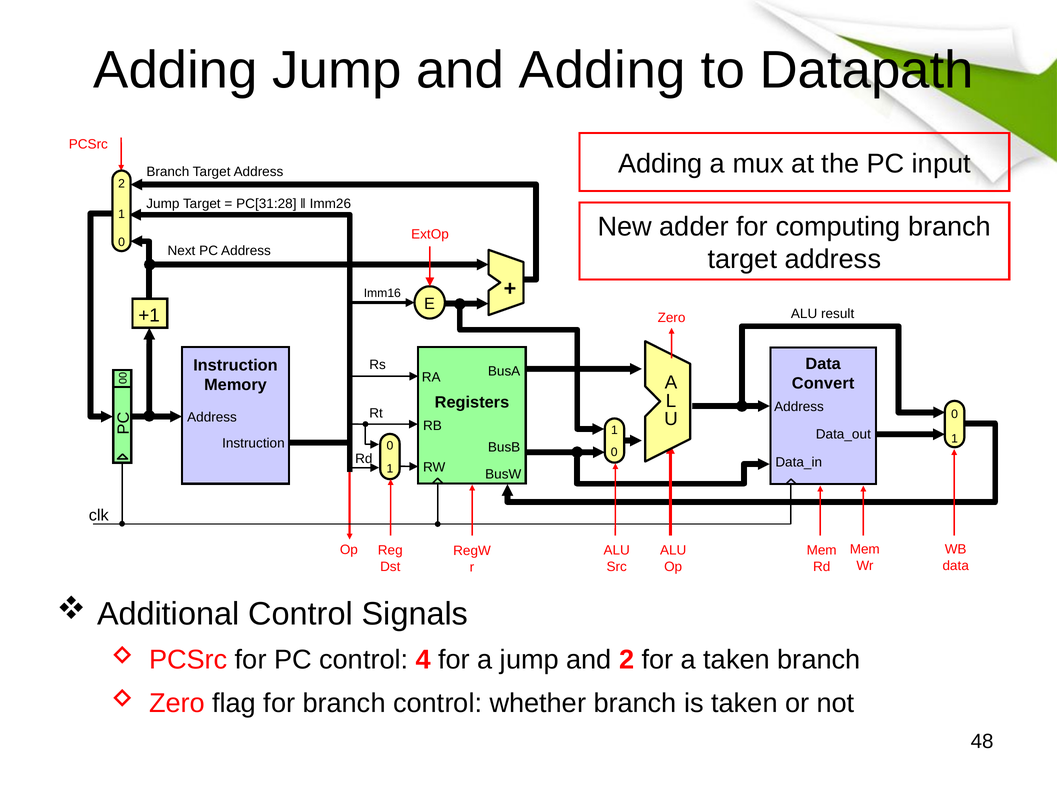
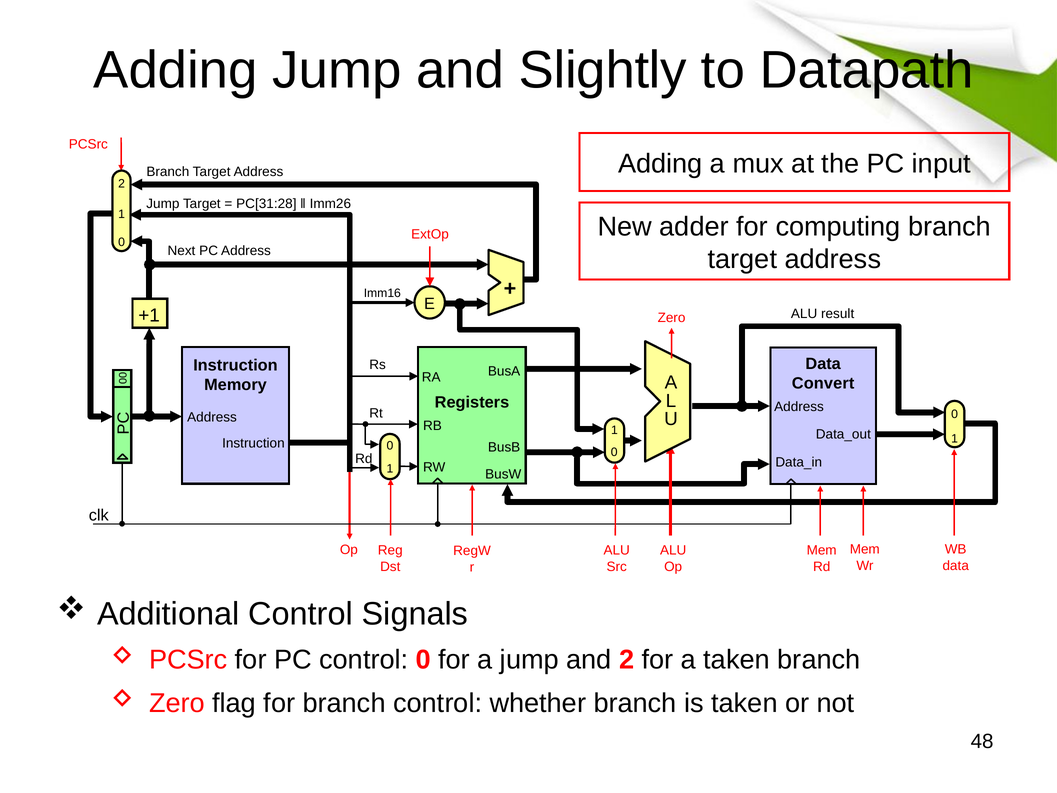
and Adding: Adding -> Slightly (603, 70)
control 4: 4 -> 0 (423, 660)
